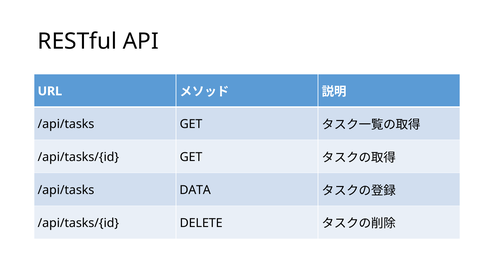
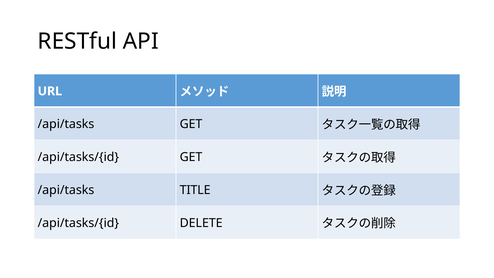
DATA: DATA -> TITLE (195, 190)
